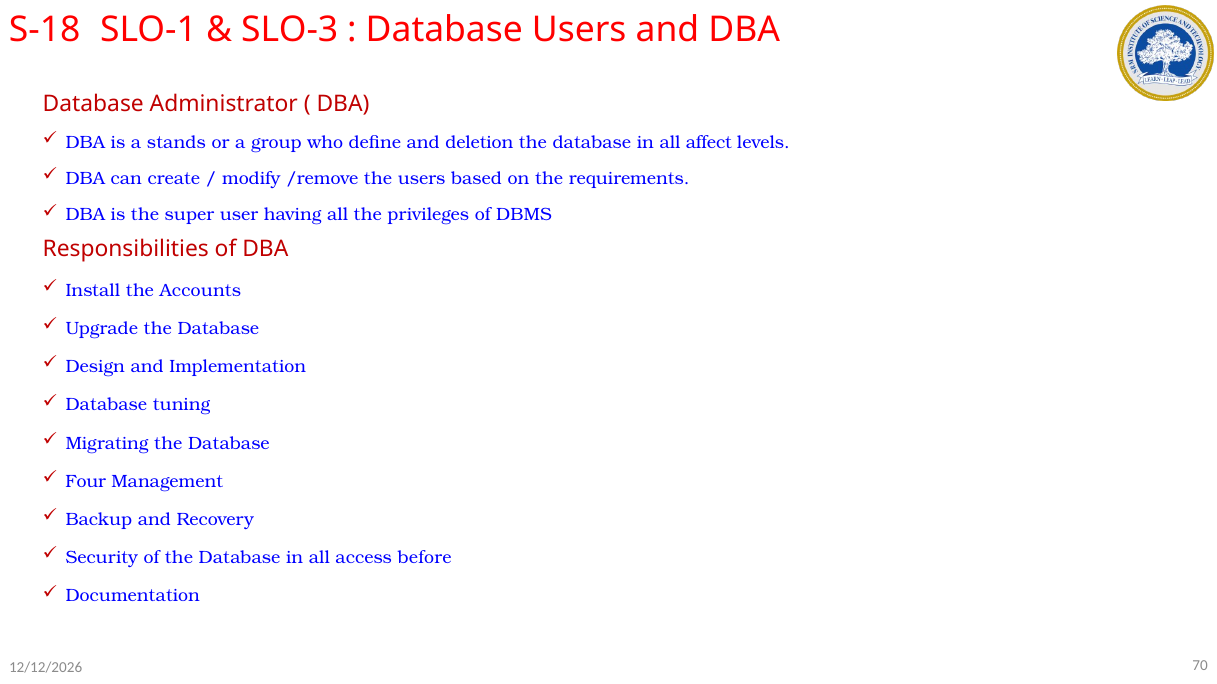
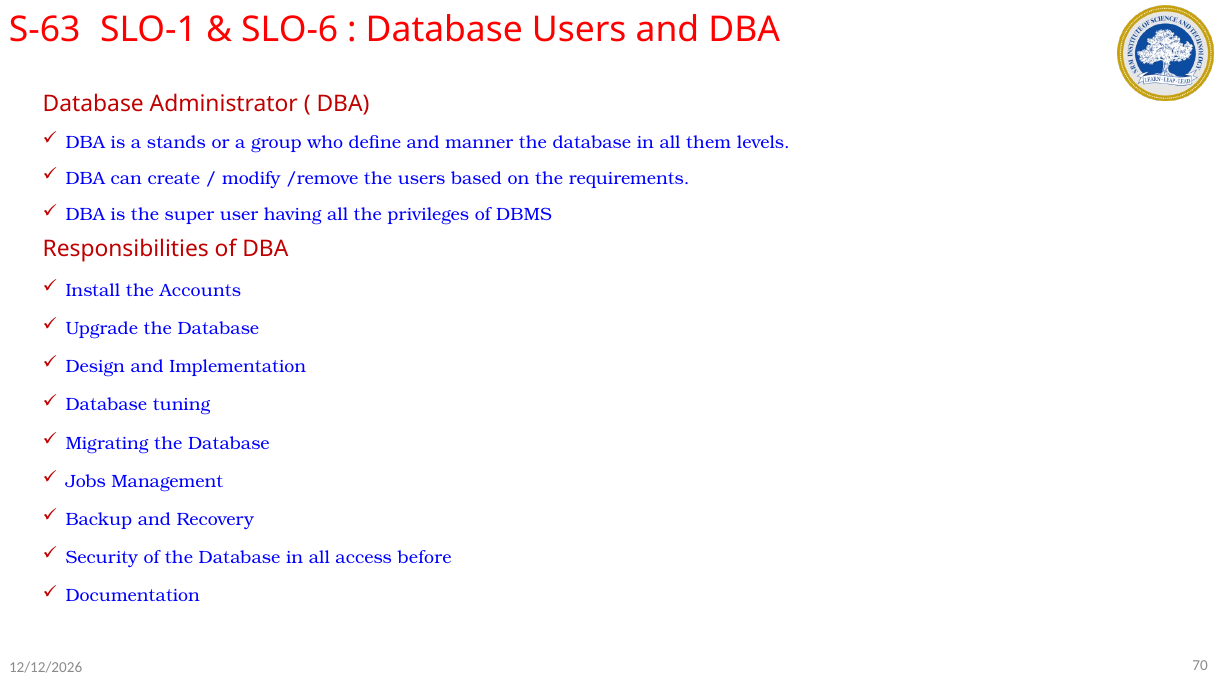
S-18: S-18 -> S-63 (45, 30)
SLO-3: SLO-3 -> SLO-6 (290, 30)
deletion: deletion -> manner (479, 143)
affect: affect -> them (709, 143)
Four: Four -> Jobs (86, 482)
